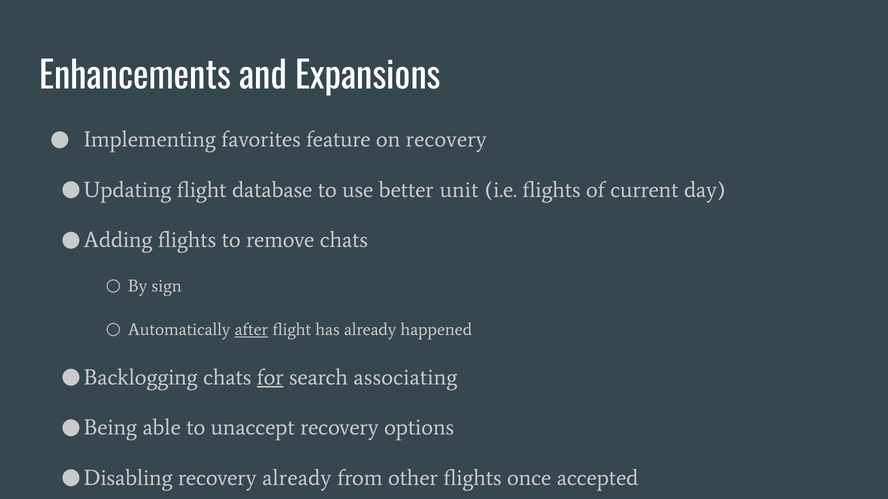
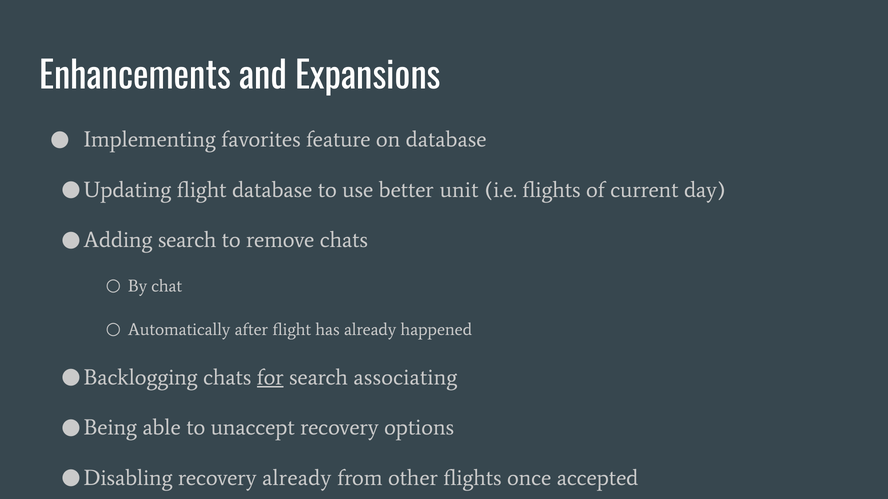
on recovery: recovery -> database (446, 140)
flights: flights -> search (187, 240)
sign: sign -> chat (167, 286)
after underline: present -> none (251, 330)
